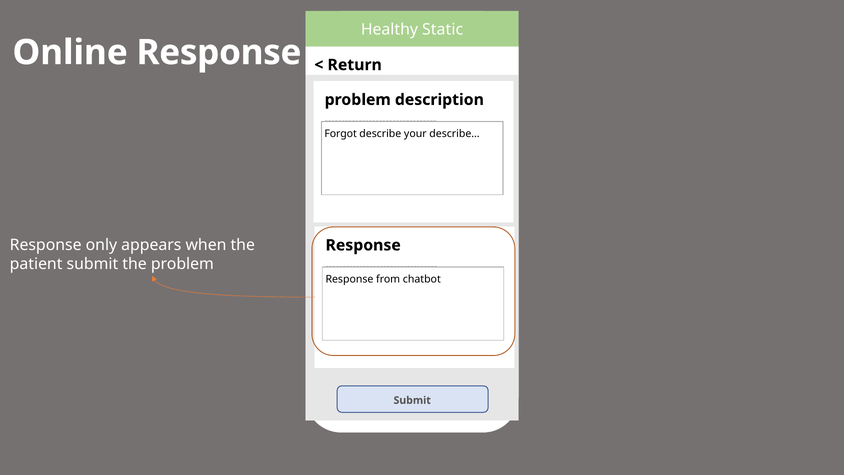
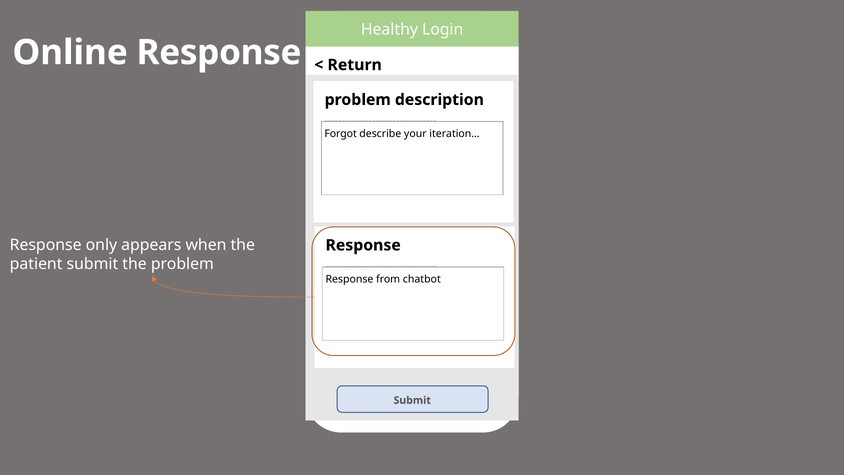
Static: Static -> Login (443, 30)
describe…: describe… -> iteration… (455, 134)
